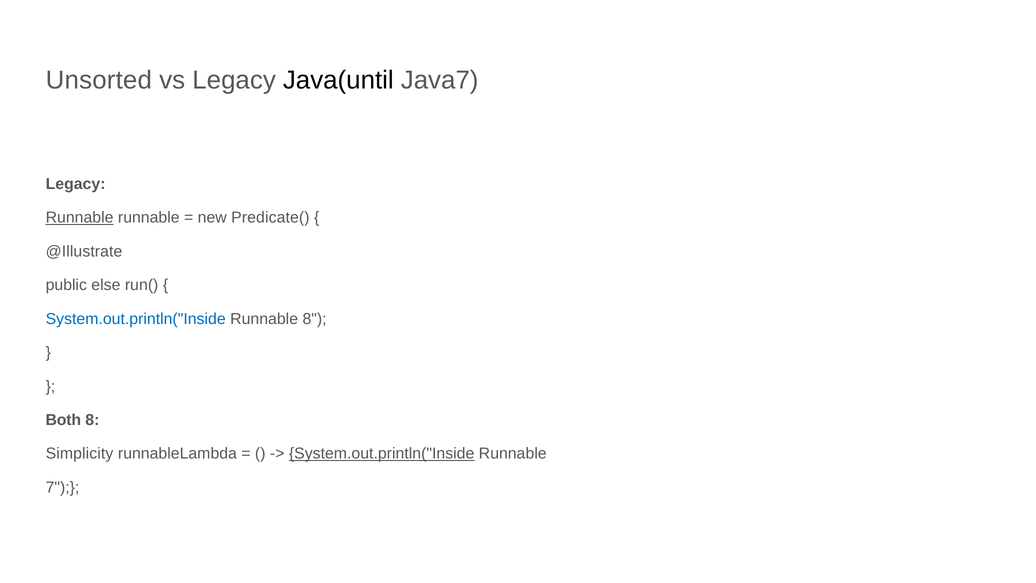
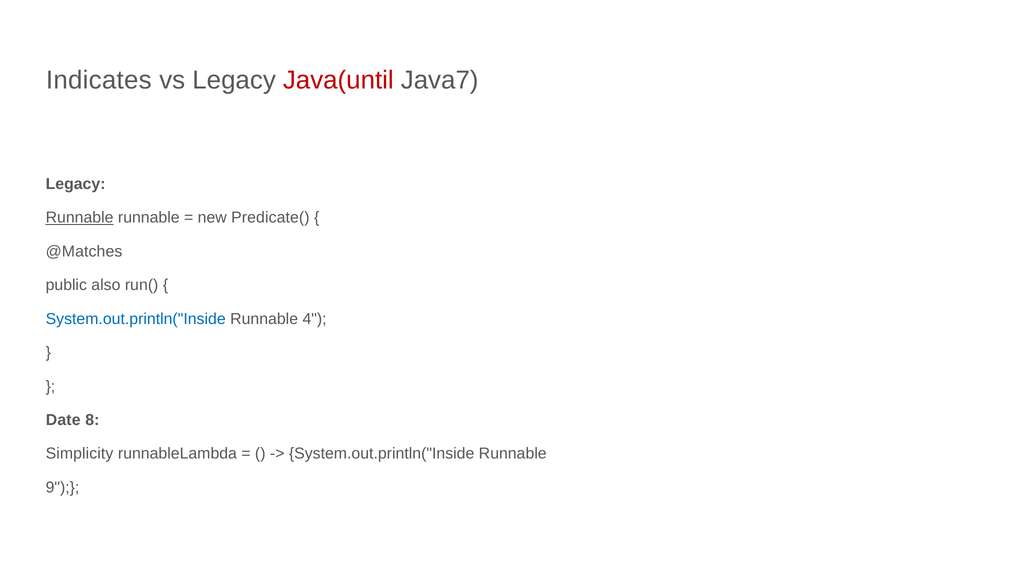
Unsorted: Unsorted -> Indicates (99, 80)
Java(until colour: black -> red (338, 80)
@Illustrate: @Illustrate -> @Matches (84, 251)
else: else -> also (106, 285)
Runnable 8: 8 -> 4 (315, 319)
Both: Both -> Date (63, 420)
System.out.println("Inside underline: present -> none (382, 454)
7: 7 -> 9 (63, 487)
